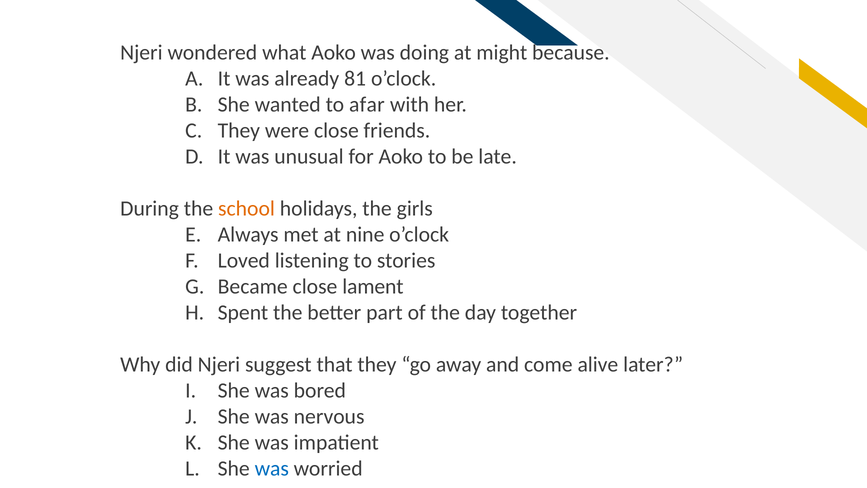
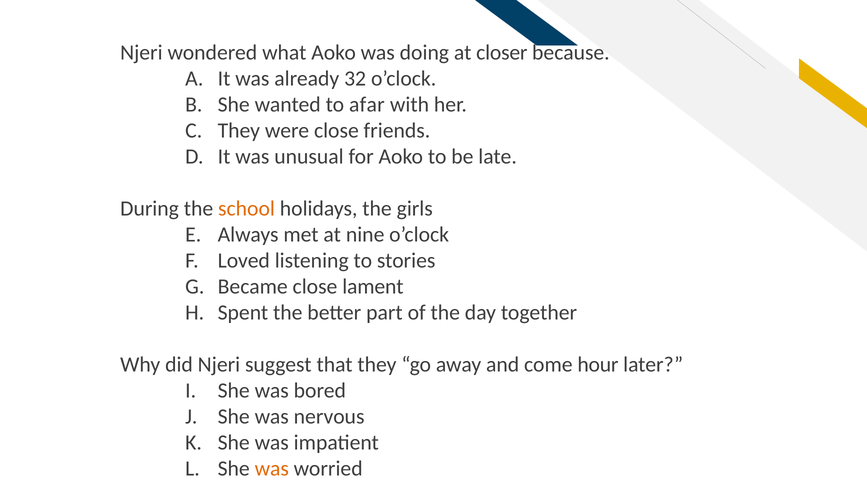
might: might -> closer (502, 52)
81: 81 -> 32 (355, 78)
alive: alive -> hour (598, 364)
was colour: blue -> orange (272, 468)
